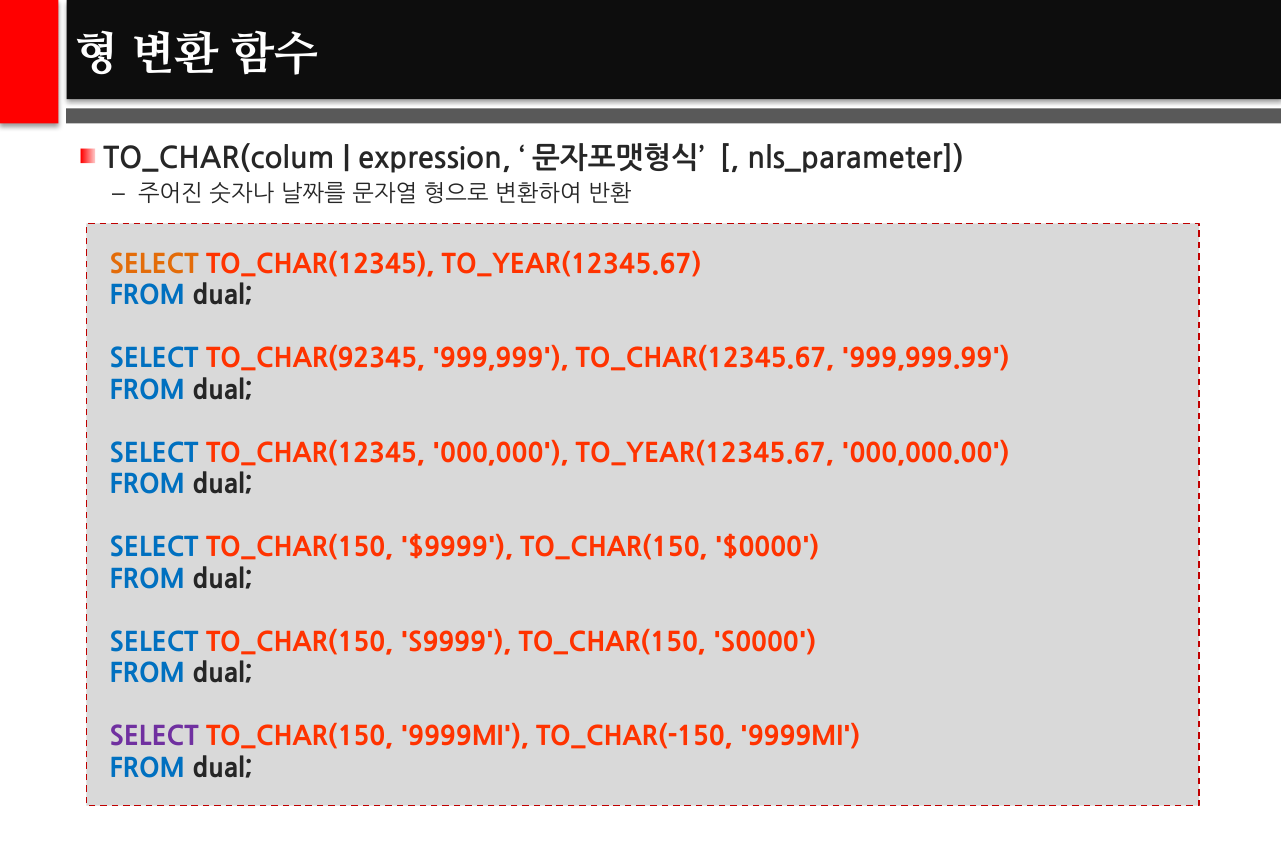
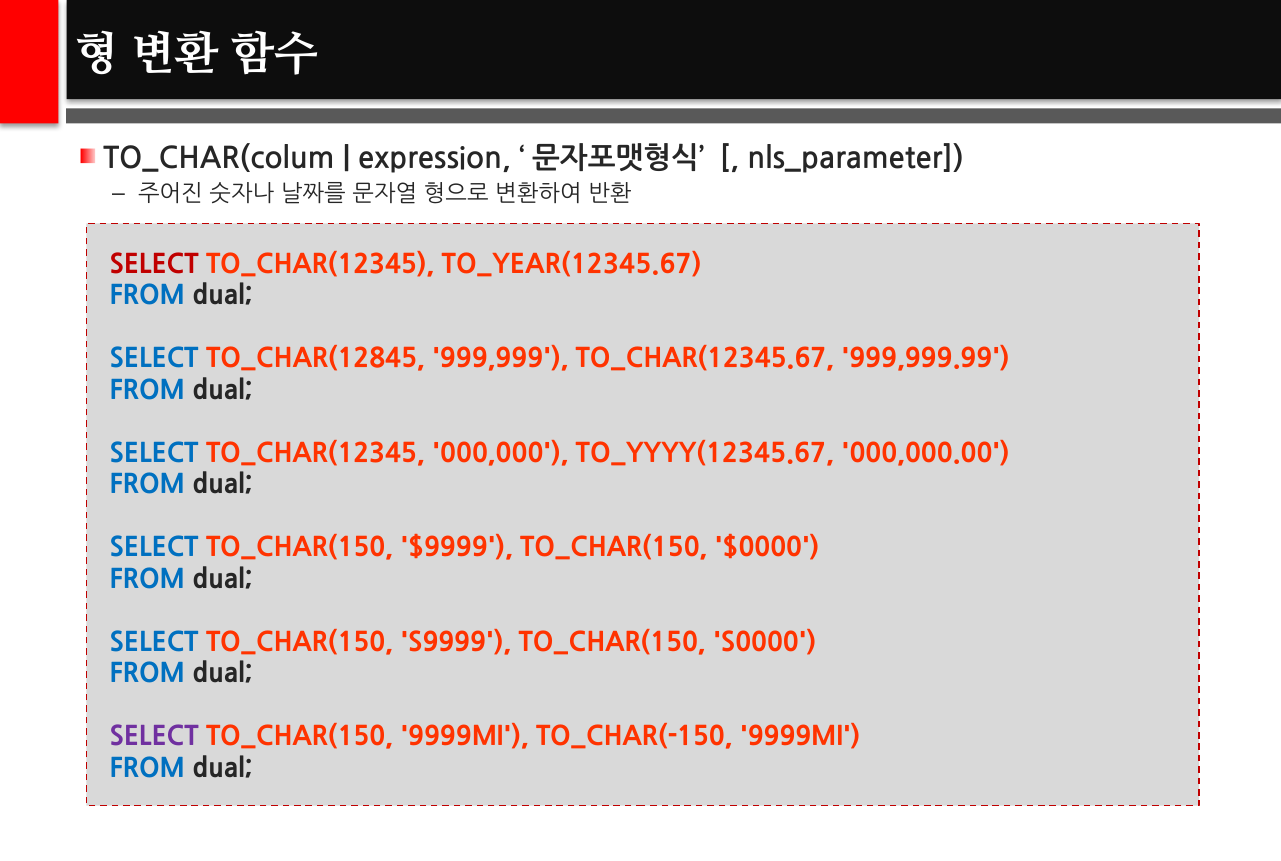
SELECT colour: orange -> red (154, 264)
TO_CHAR(92345: TO_CHAR(92345 -> TO_CHAR(12845 (315, 359)
000,000 TO_YEAR(12345.67: TO_YEAR(12345.67 -> TO_YYYY(12345.67 (705, 454)
